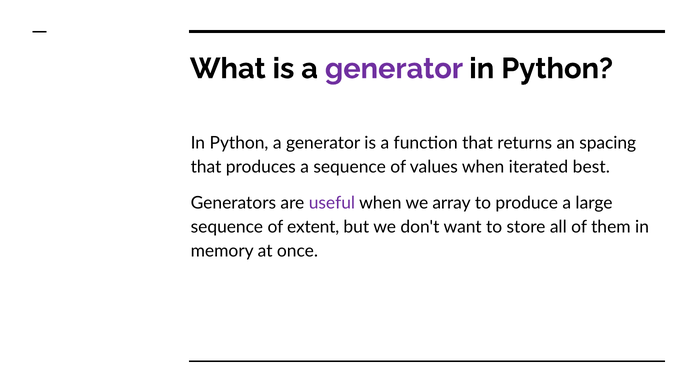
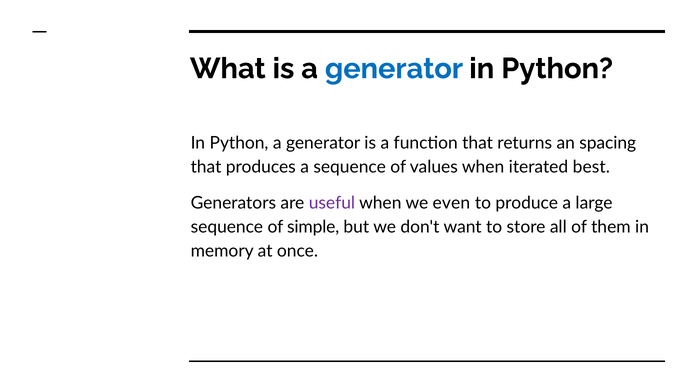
generator colour: purple -> blue (394, 69)
array: array -> even (451, 203)
extent: extent -> simple (313, 227)
